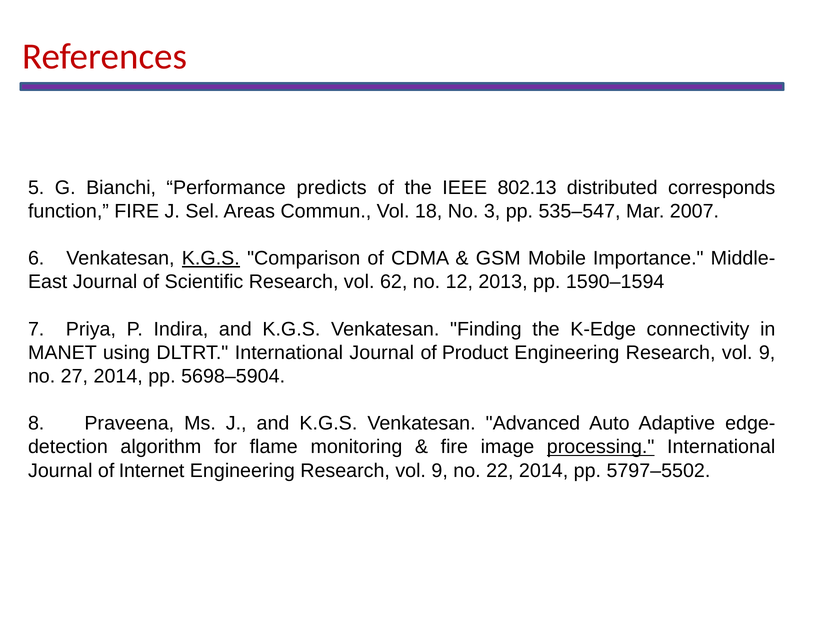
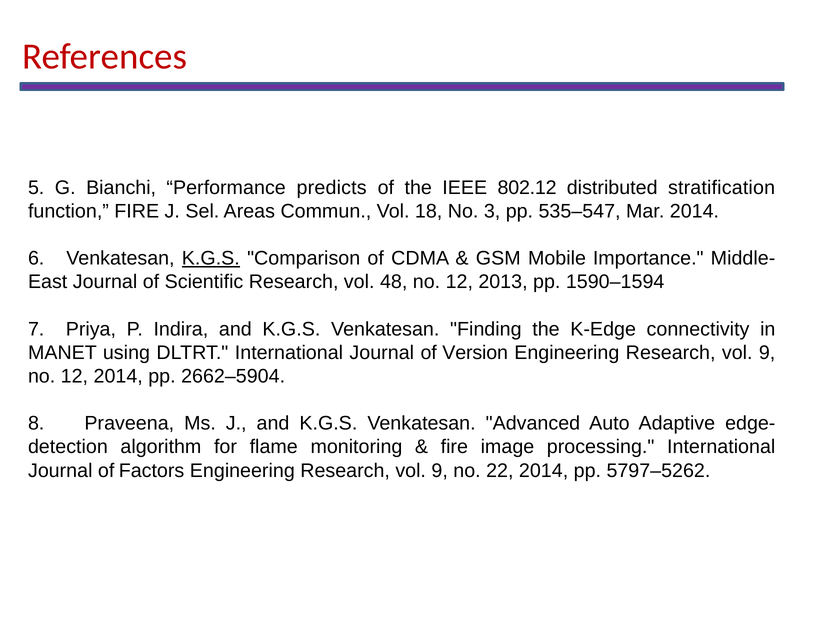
802.13: 802.13 -> 802.12 (527, 188)
corresponds: corresponds -> stratification (722, 188)
Mar 2007: 2007 -> 2014 (694, 211)
62: 62 -> 48 (394, 282)
Product: Product -> Version (475, 353)
27: 27 -> 12 (74, 376)
5698–5904: 5698–5904 -> 2662–5904 (233, 376)
processing underline: present -> none (601, 447)
Internet: Internet -> Factors (152, 471)
5797–5502: 5797–5502 -> 5797–5262 (658, 471)
